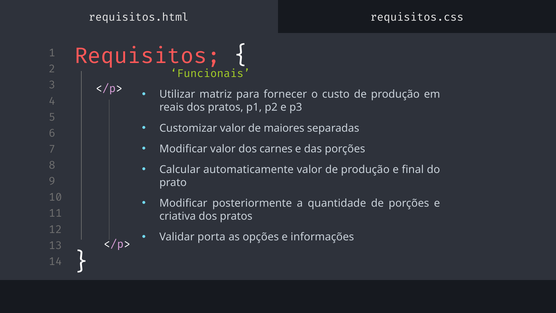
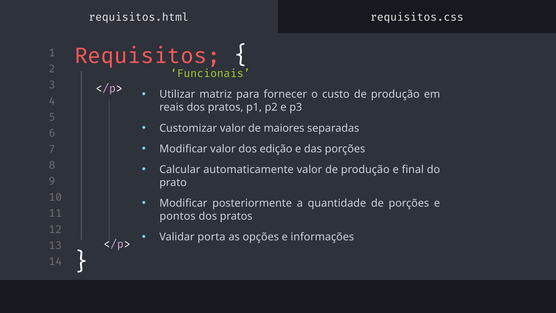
carnes: carnes -> edição (276, 149)
criativa: criativa -> pontos (178, 216)
